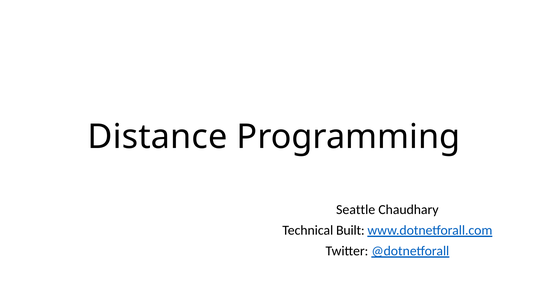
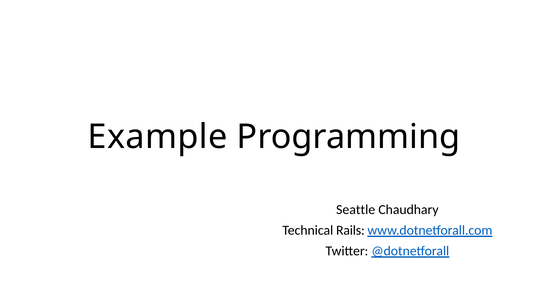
Distance: Distance -> Example (158, 137)
Built: Built -> Rails (350, 231)
